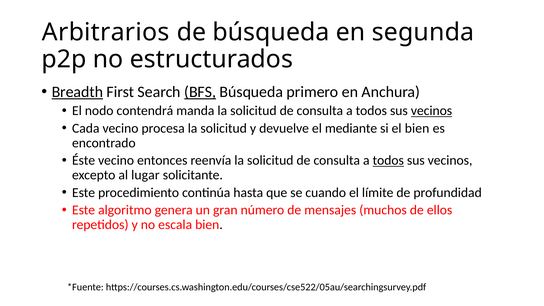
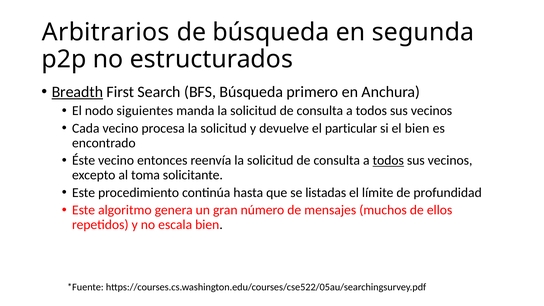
BFS underline: present -> none (200, 92)
contendrá: contendrá -> siguientes (145, 111)
vecinos underline: present -> none (432, 111)
mediante: mediante -> particular (351, 128)
lugar: lugar -> toma (146, 175)
cuando: cuando -> listadas (326, 193)
